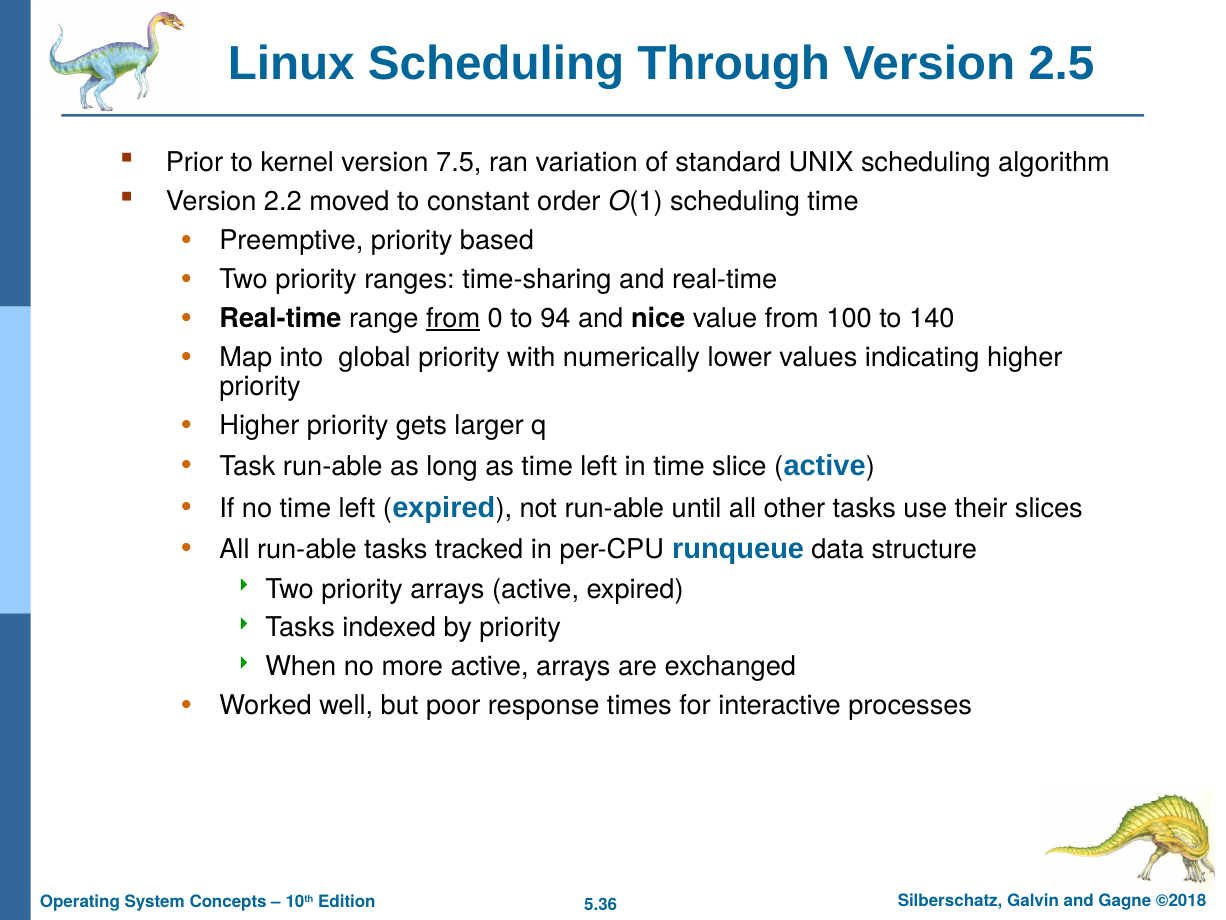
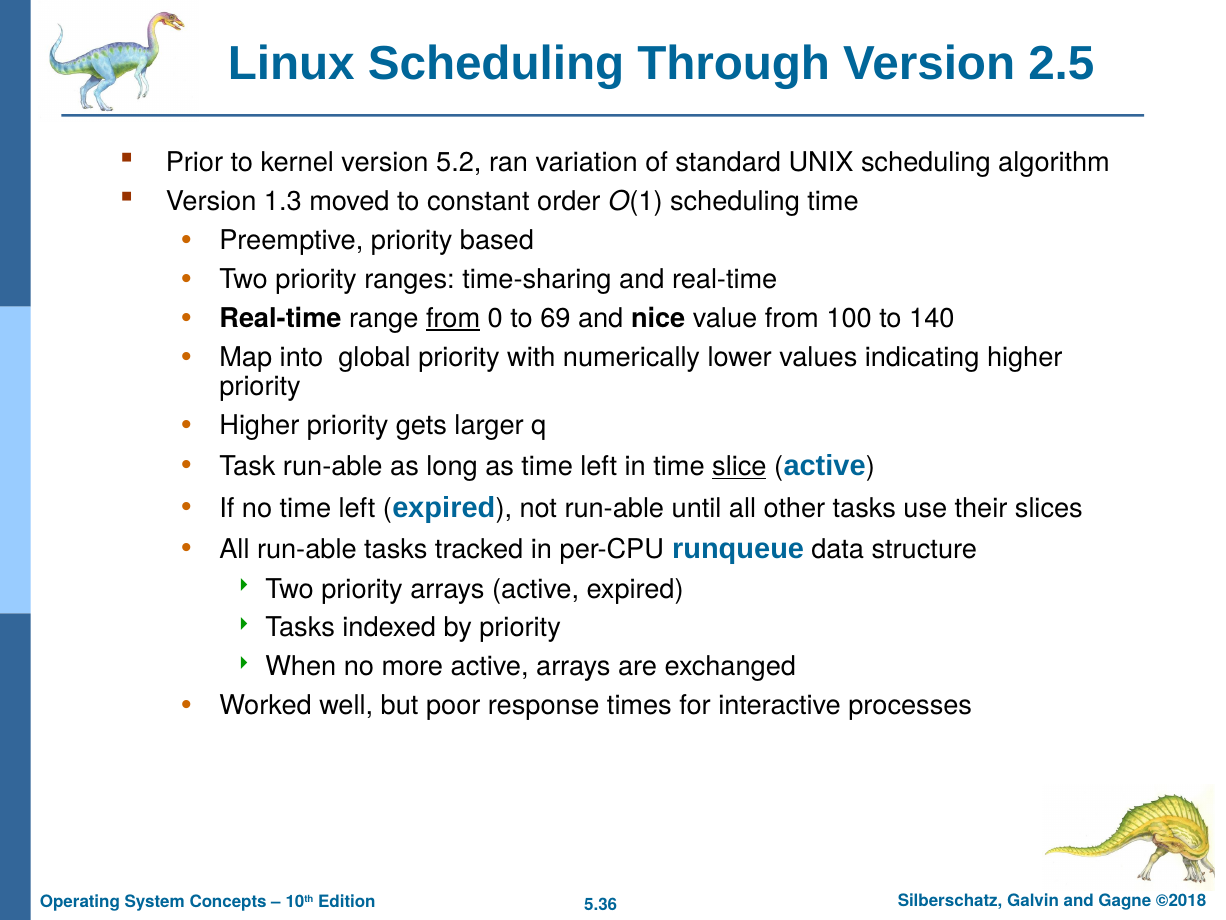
7.5: 7.5 -> 5.2 (459, 162)
2.2: 2.2 -> 1.3 (283, 201)
94: 94 -> 69 (555, 318)
slice underline: none -> present (739, 467)
